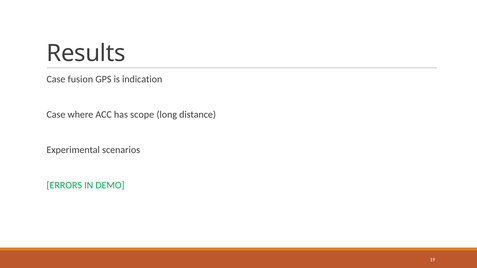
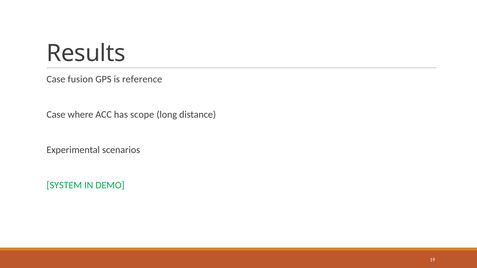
indication: indication -> reference (142, 79)
ERRORS: ERRORS -> SYSTEM (64, 185)
